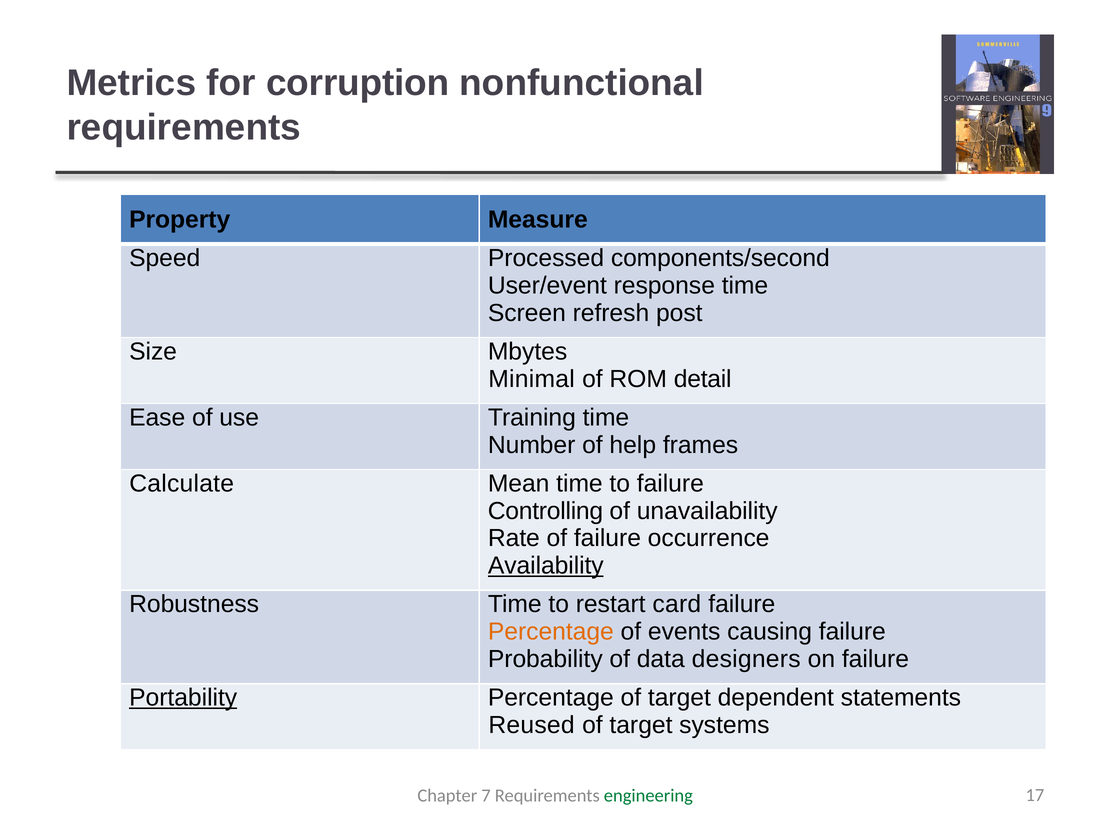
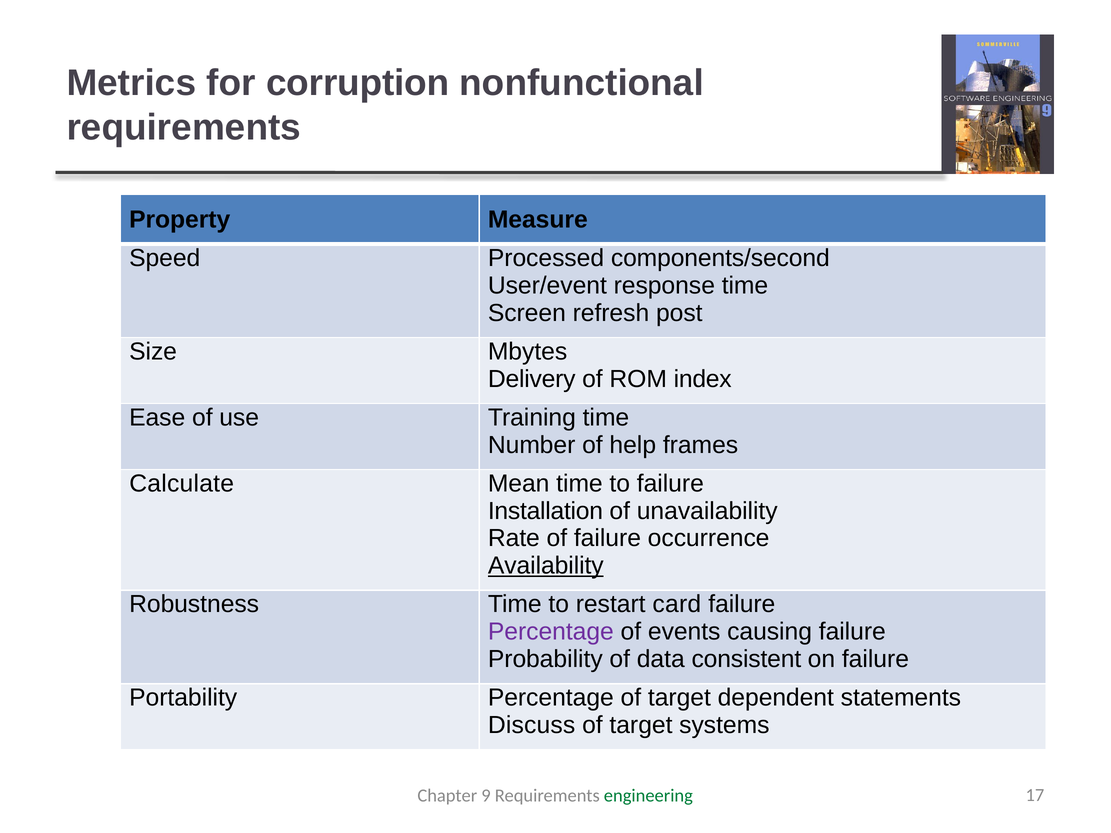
Minimal: Minimal -> Delivery (532, 379)
detail: detail -> index (703, 379)
Controlling: Controlling -> Installation (545, 511)
Percentage colour: orange -> purple (551, 632)
designers: designers -> consistent (746, 659)
Portability underline: present -> none (183, 698)
Reused: Reused -> Discuss (532, 725)
7: 7 -> 9 (486, 796)
